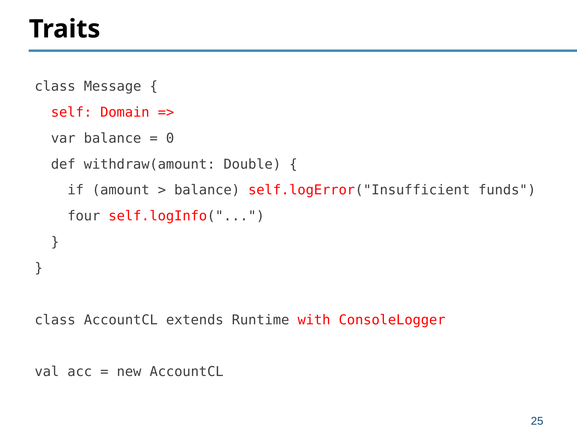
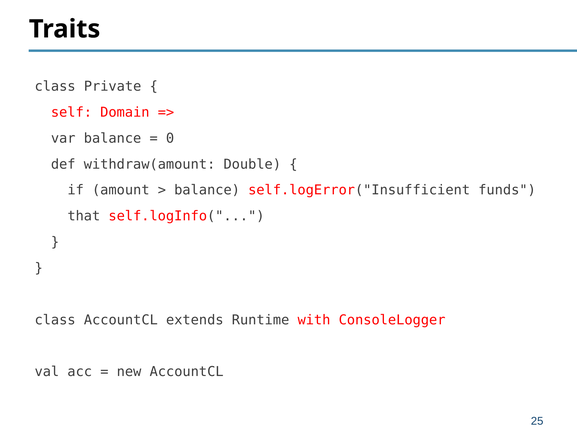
Message: Message -> Private (113, 87)
four: four -> that (84, 216)
